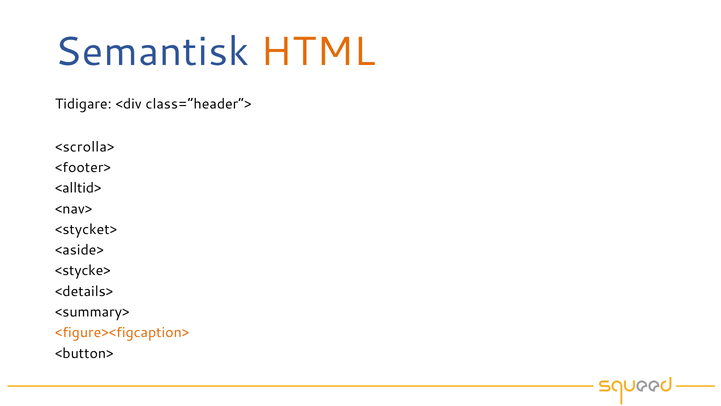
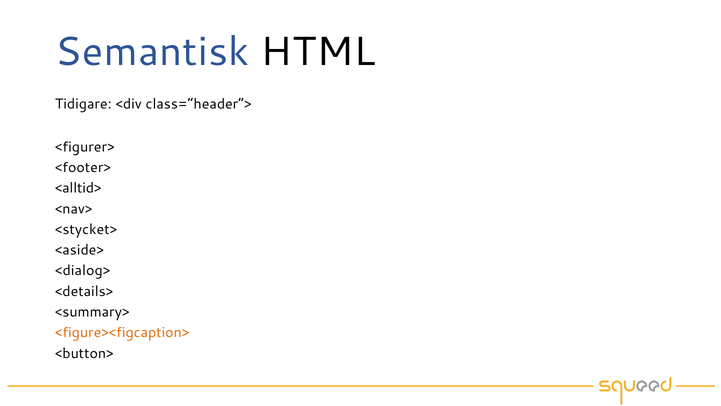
HTML colour: orange -> black (318, 52)
<scrolla>: <scrolla> -> <figurer> (85, 147)
<stycke>: <stycke> -> <dialog> (83, 270)
